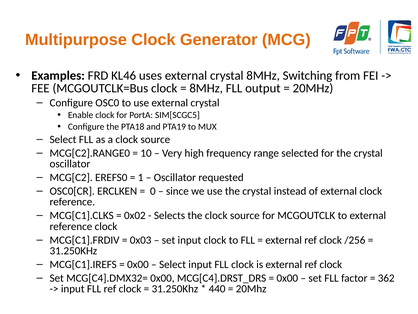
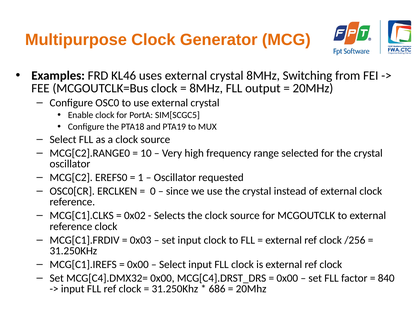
362: 362 -> 840 (386, 278)
440: 440 -> 686 (217, 288)
